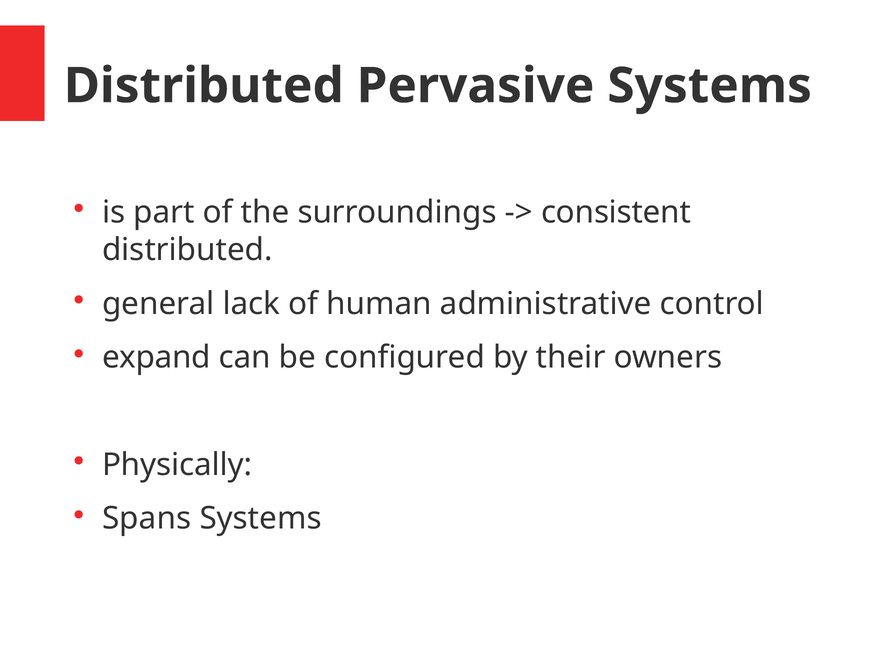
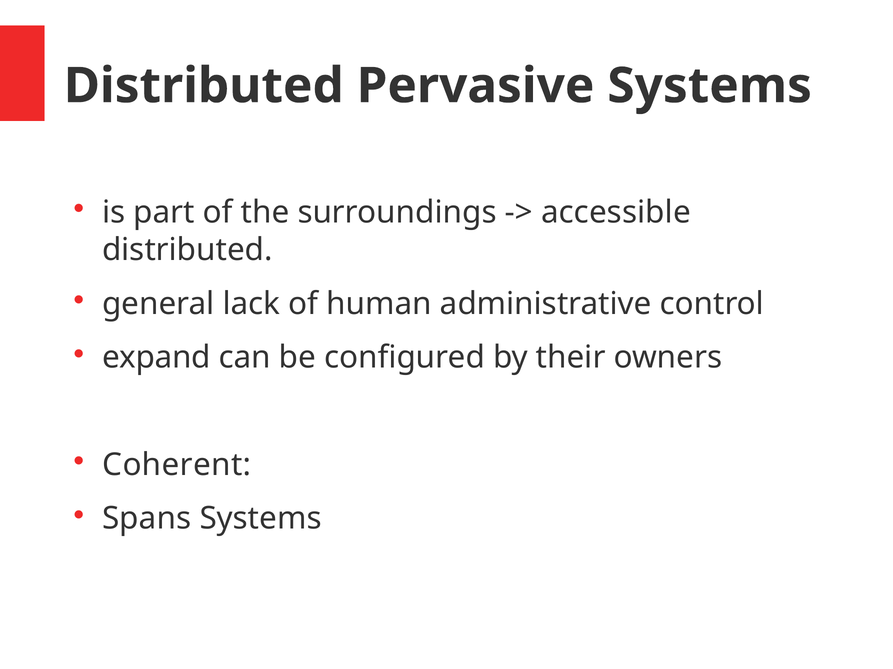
consistent: consistent -> accessible (616, 212)
Physically: Physically -> Coherent (177, 465)
